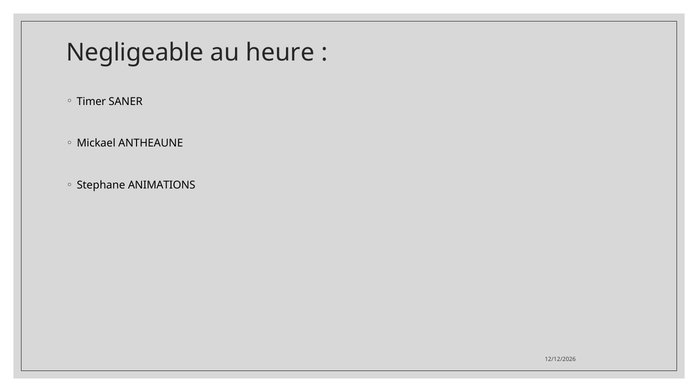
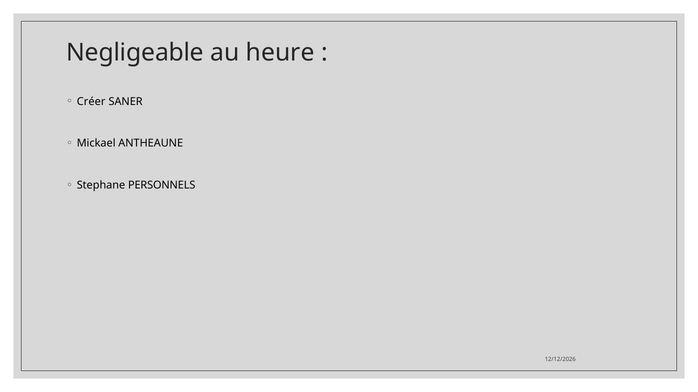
Timer: Timer -> Créer (91, 102)
ANIMATIONS: ANIMATIONS -> PERSONNELS (162, 185)
